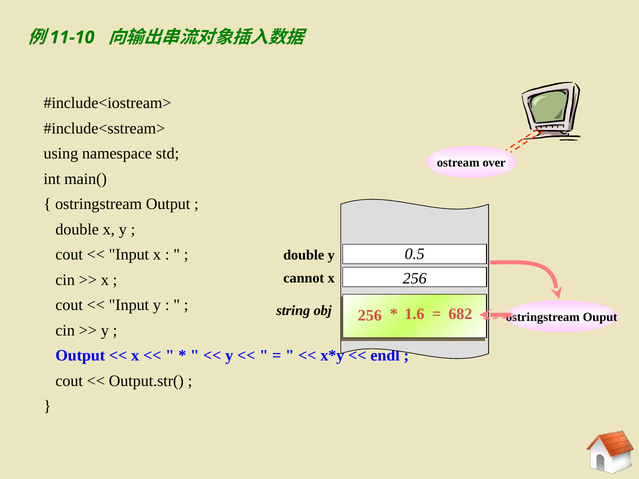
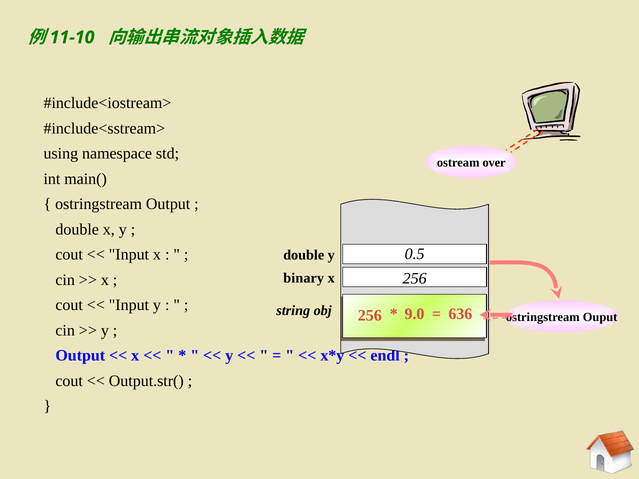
cannot: cannot -> binary (304, 278)
1.6: 1.6 -> 9.0 (415, 314)
682: 682 -> 636 (460, 314)
